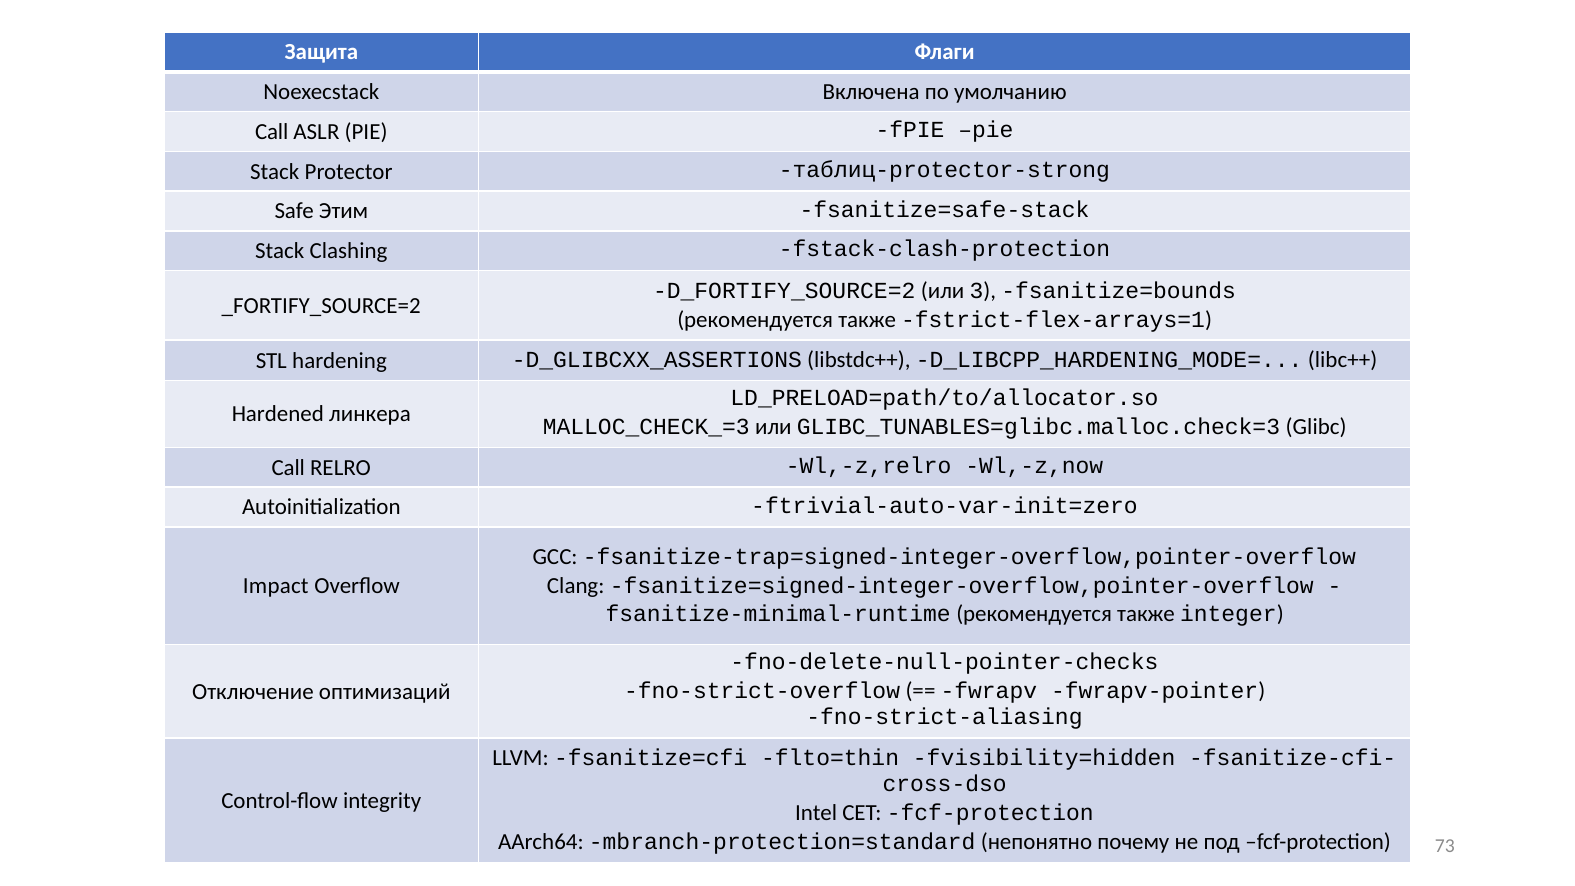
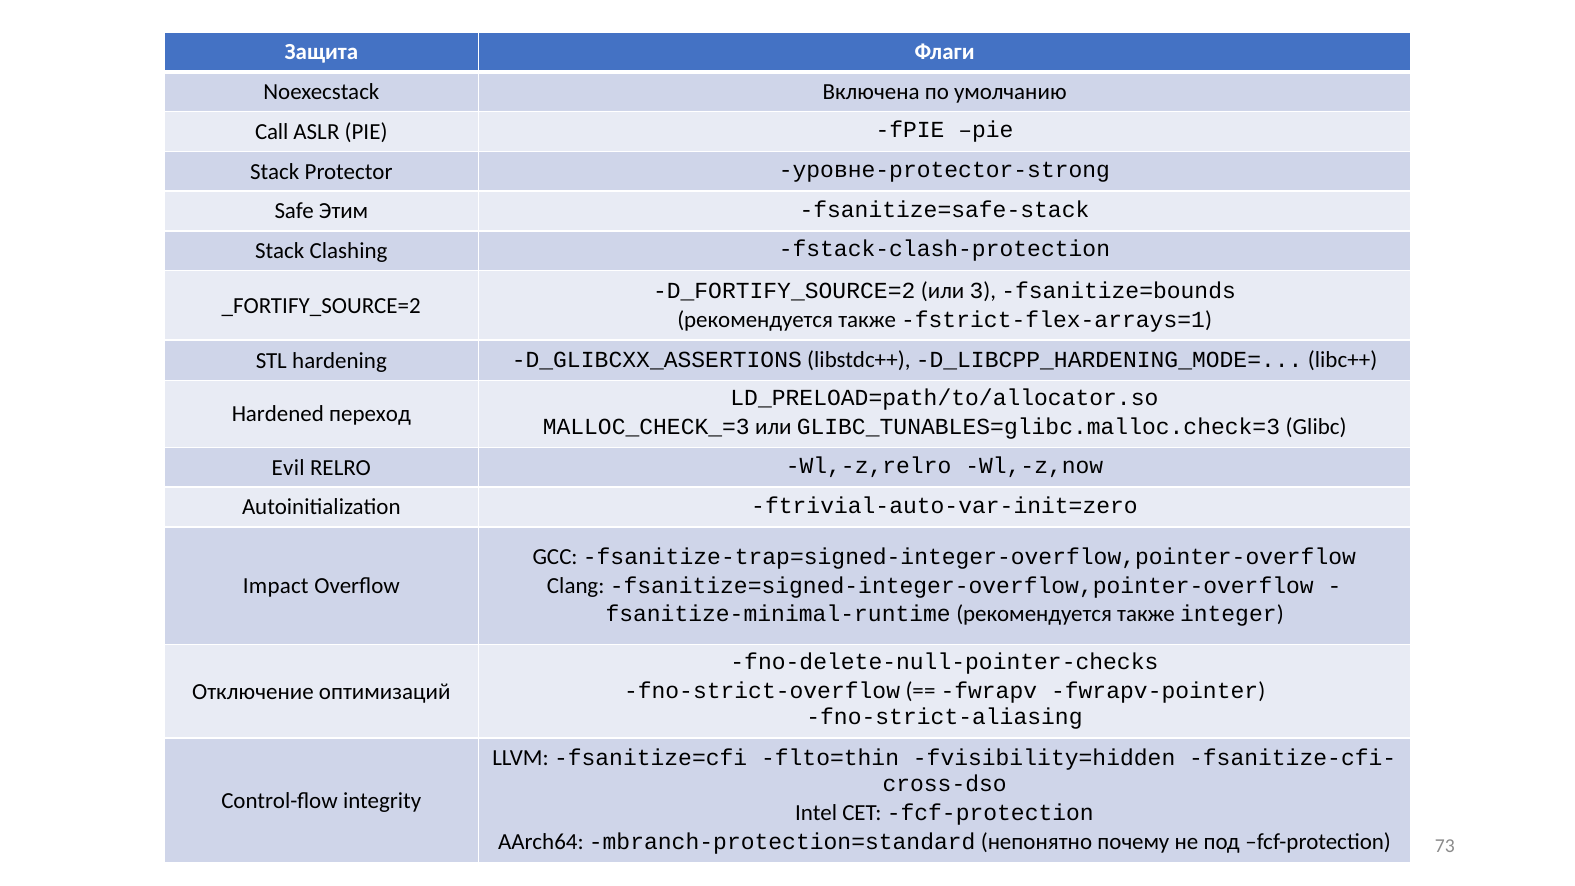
таблиц-protector-strong: таблиц-protector-strong -> уровне-protector-strong (944, 170)
линкера: линкера -> переход (370, 414)
Call: Call -> Evil (288, 467)
